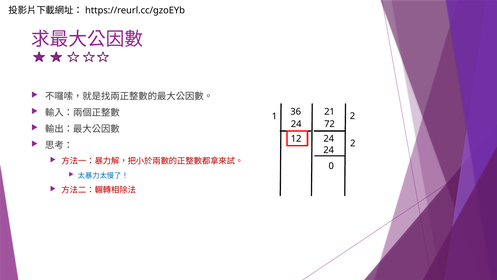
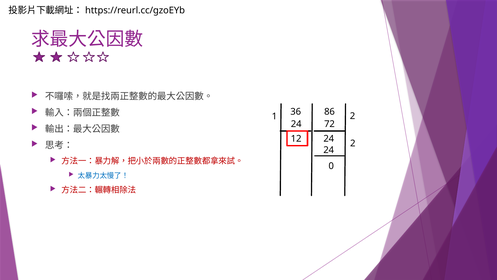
21: 21 -> 86 (329, 112)
